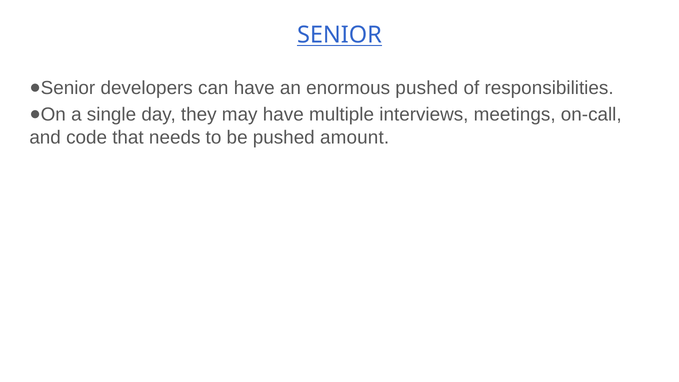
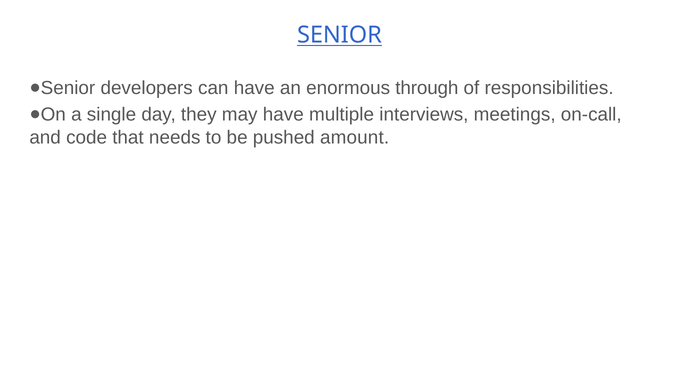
enormous pushed: pushed -> through (427, 88)
